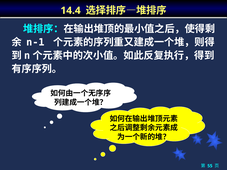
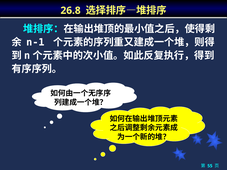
14.4: 14.4 -> 26.8 (71, 11)
